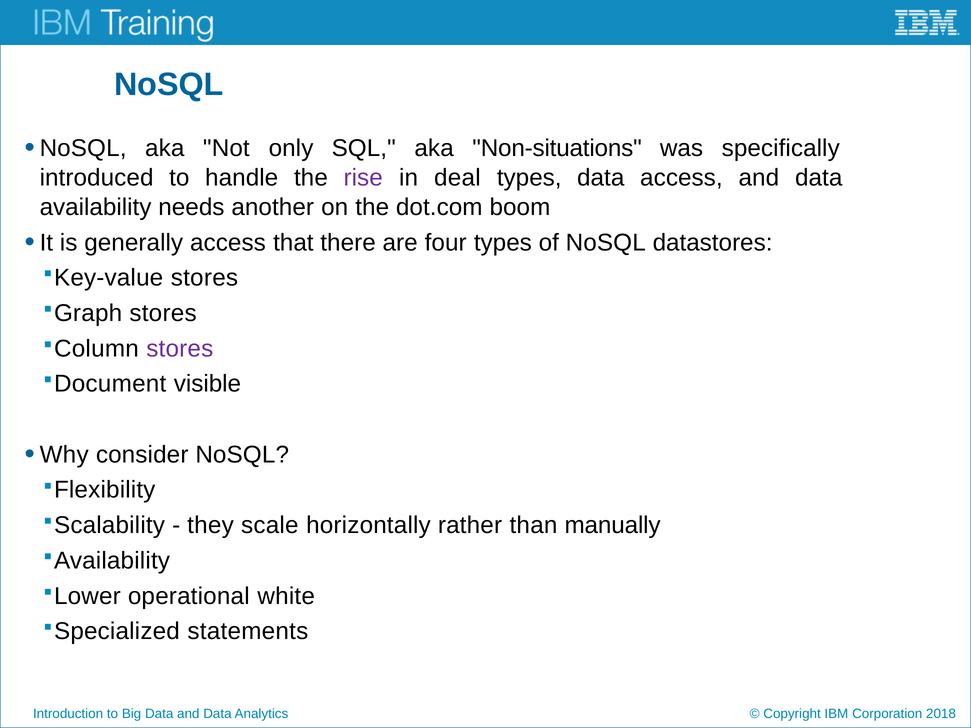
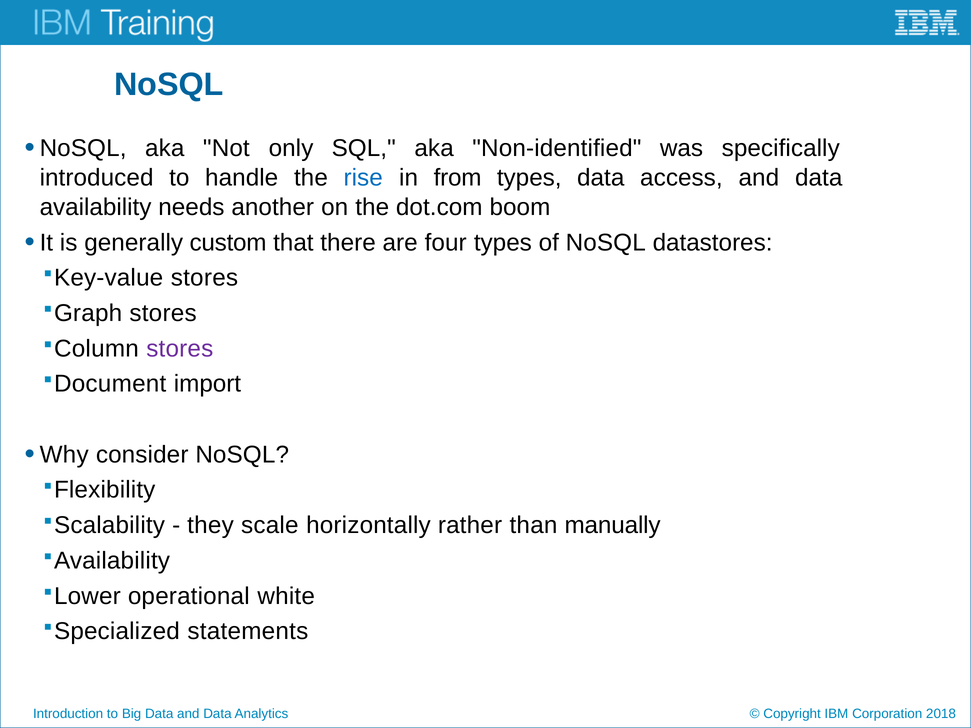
Non-situations: Non-situations -> Non-identified (557, 148)
rise colour: purple -> blue (363, 178)
deal: deal -> from (458, 178)
generally access: access -> custom (228, 243)
visible: visible -> import (207, 384)
